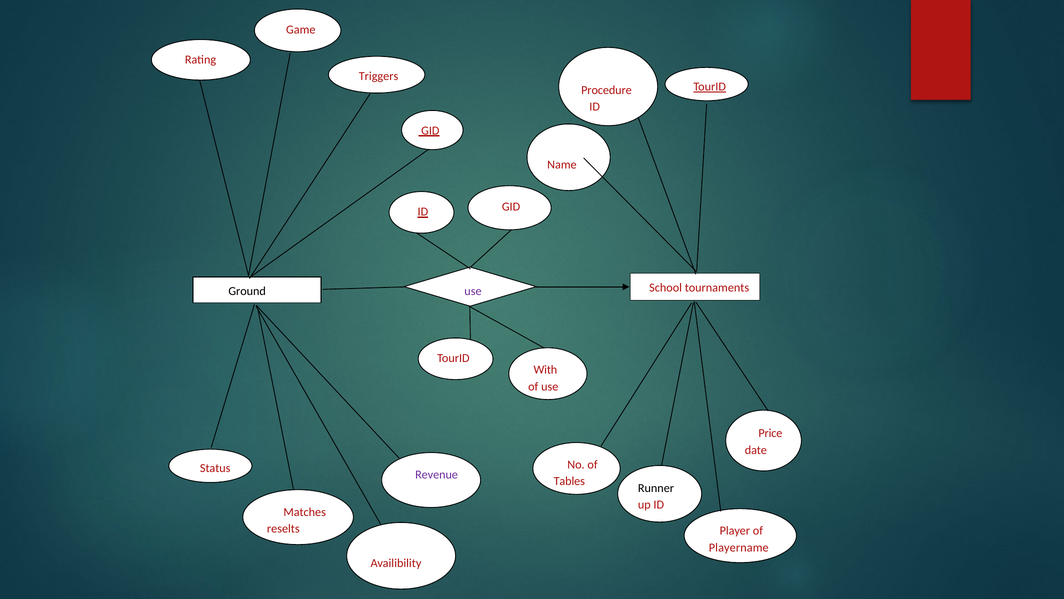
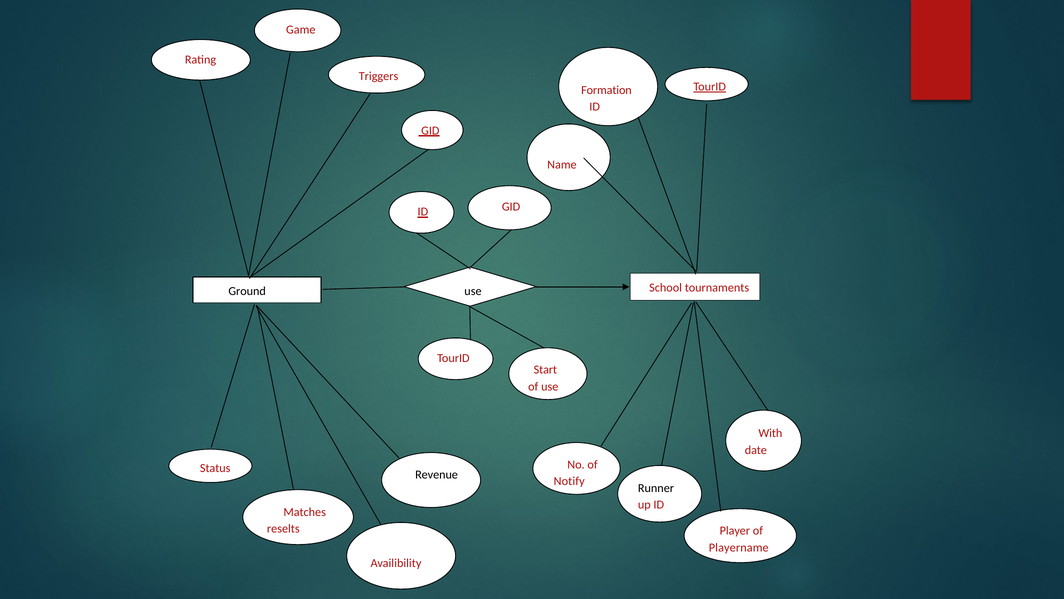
Procedure: Procedure -> Formation (606, 90)
use colour: purple -> black (473, 291)
With: With -> Start (545, 369)
Price: Price -> With (770, 433)
Revenue colour: purple -> black (437, 475)
Tables: Tables -> Notify (569, 481)
